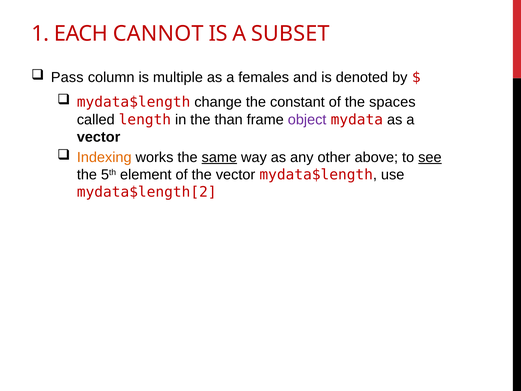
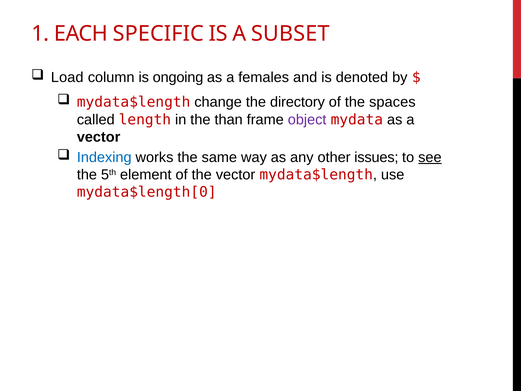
CANNOT: CANNOT -> SPECIFIC (158, 34)
Pass: Pass -> Load (67, 77)
multiple: multiple -> ongoing (178, 77)
constant: constant -> directory (297, 102)
Indexing colour: orange -> blue (104, 157)
same underline: present -> none (219, 157)
above: above -> issues (376, 157)
mydata$length[2: mydata$length[2 -> mydata$length[0 (147, 192)
